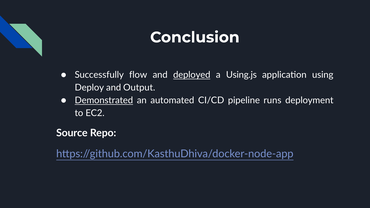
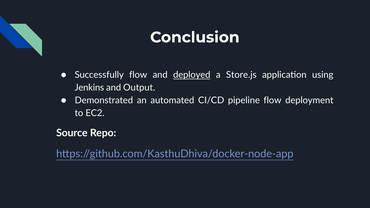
Using.js: Using.js -> Store.js (241, 75)
Deploy: Deploy -> Jenkins (89, 88)
Demonstrated underline: present -> none (104, 101)
pipeline runs: runs -> flow (272, 101)
